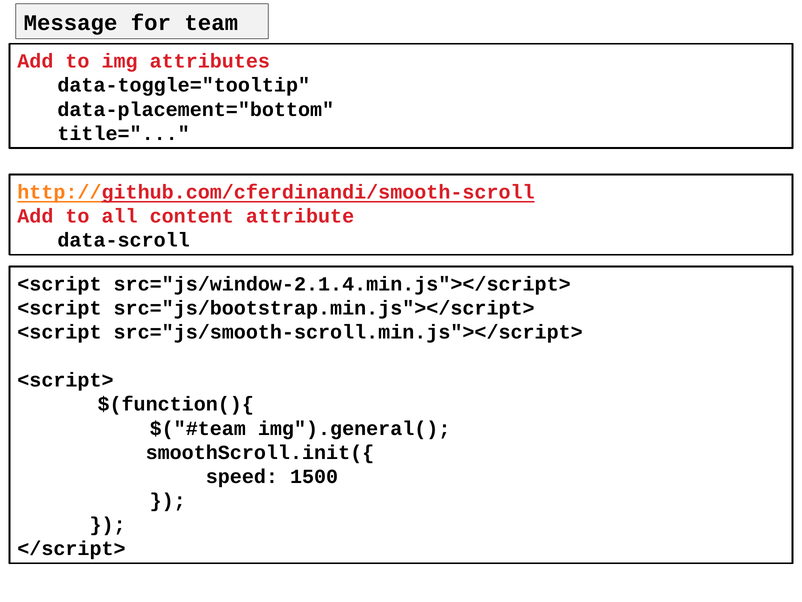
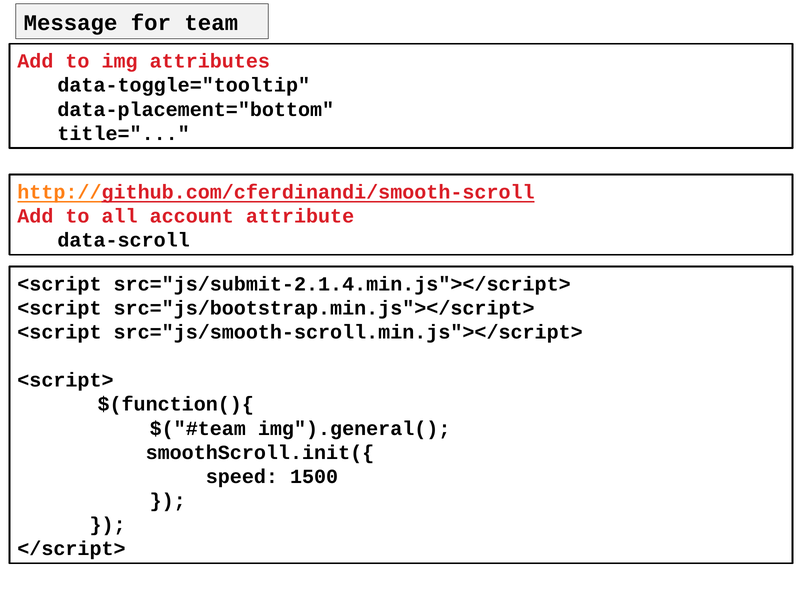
content: content -> account (192, 216)
src="js/window-2.1.4.min.js"></script>: src="js/window-2.1.4.min.js"></script> -> src="js/submit-2.1.4.min.js"></script> (342, 284)
